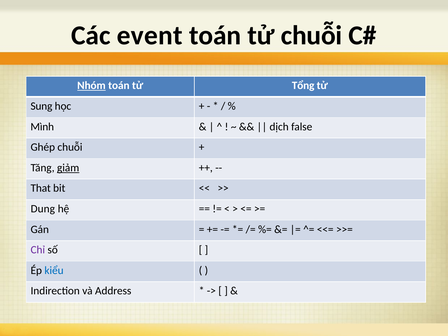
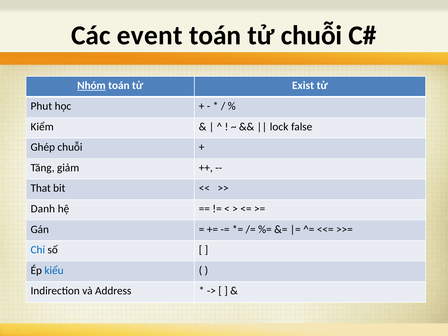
Tổng: Tổng -> Exist (303, 86)
Sung: Sung -> Phut (41, 106)
Mình: Mình -> Kiểm (42, 127)
dịch: dịch -> lock (279, 127)
giảm underline: present -> none (68, 168)
Dung: Dung -> Danh (43, 209)
Chỉ colour: purple -> blue (38, 250)
